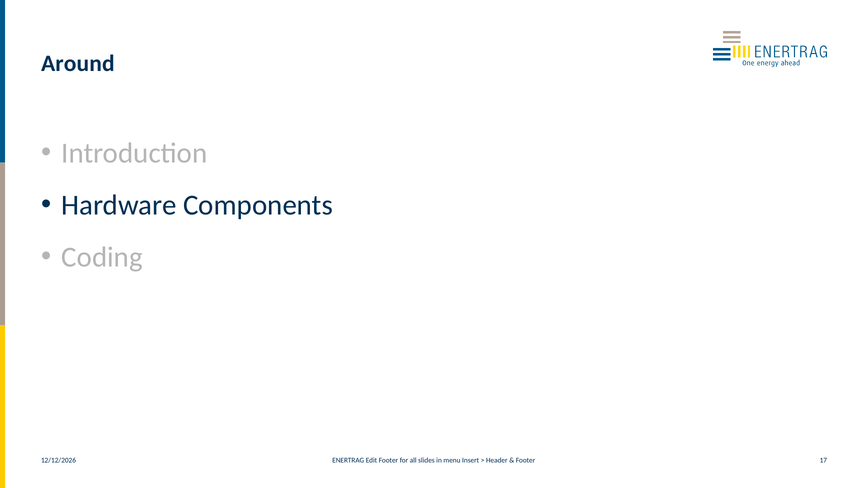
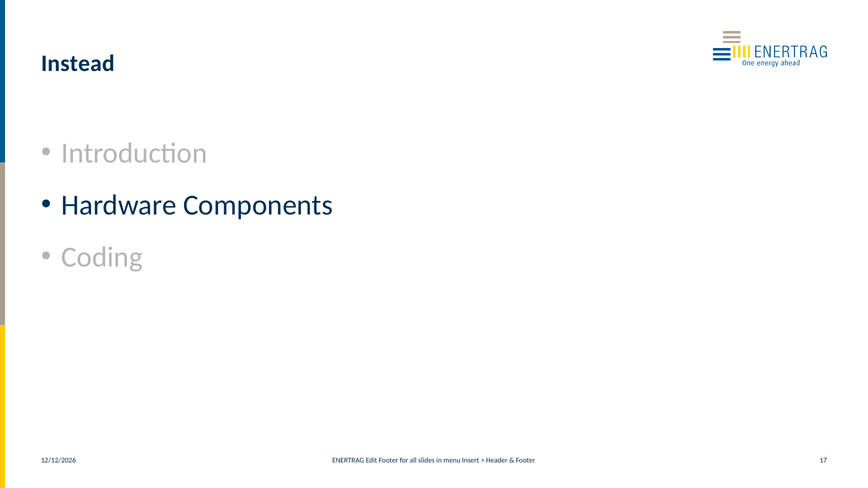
Around: Around -> Instead (78, 63)
